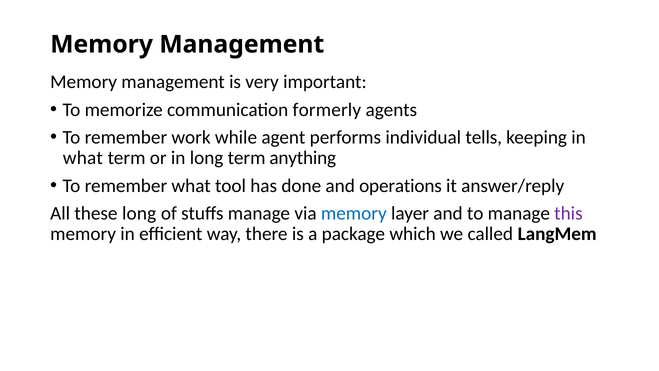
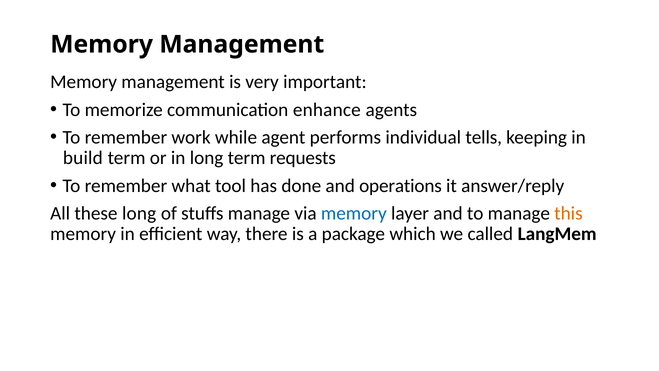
formerly: formerly -> enhance (327, 110)
what: what -> build (83, 158)
anything: anything -> requests (303, 158)
this colour: purple -> orange (568, 213)
